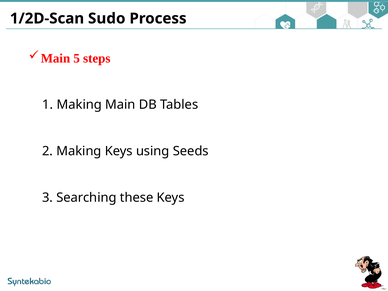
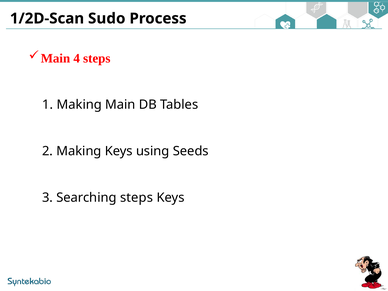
5: 5 -> 4 (77, 58)
Searching these: these -> steps (137, 198)
